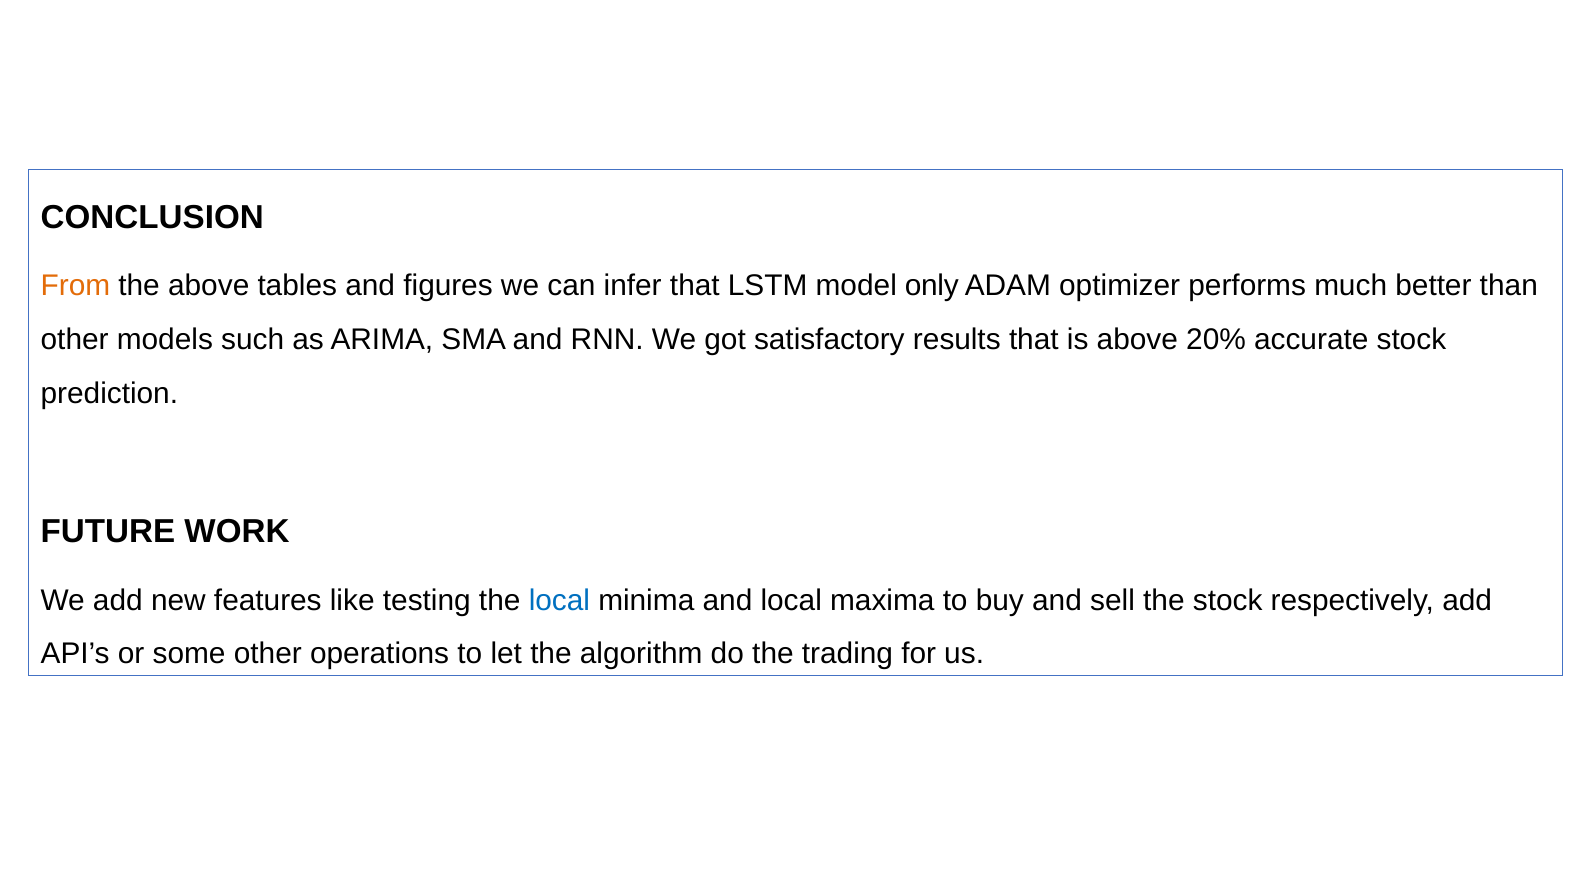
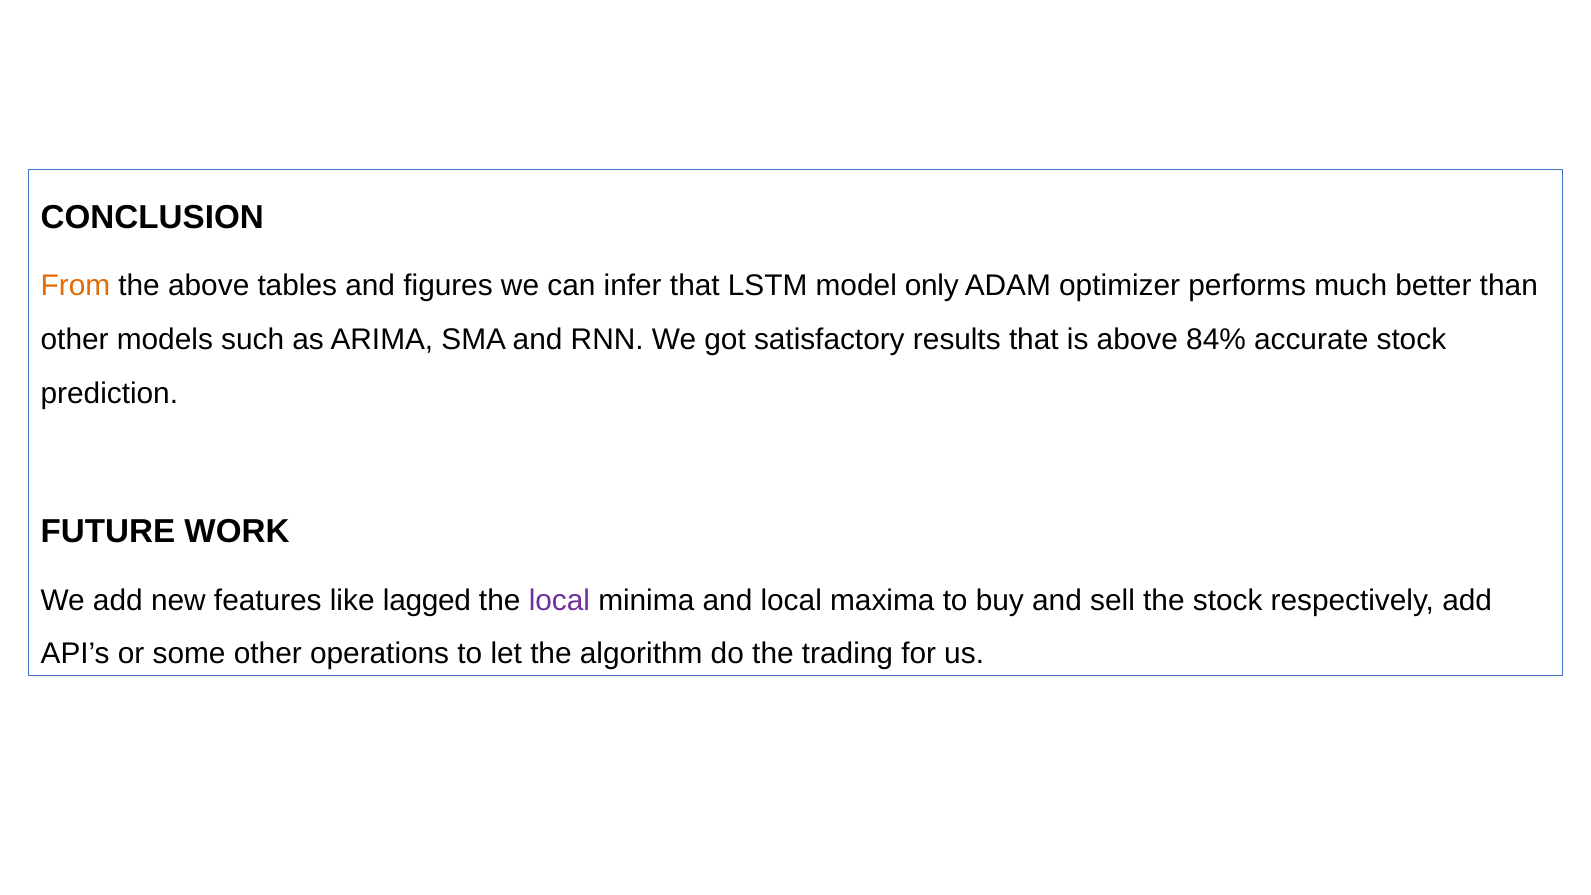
20%: 20% -> 84% (1216, 340)
testing: testing -> lagged (427, 600)
local colour: blue -> purple (559, 600)
